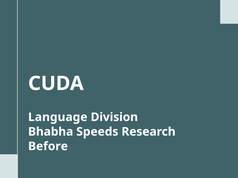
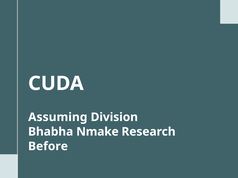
Language: Language -> Assuming (58, 117)
Speeds: Speeds -> Nmake (97, 132)
